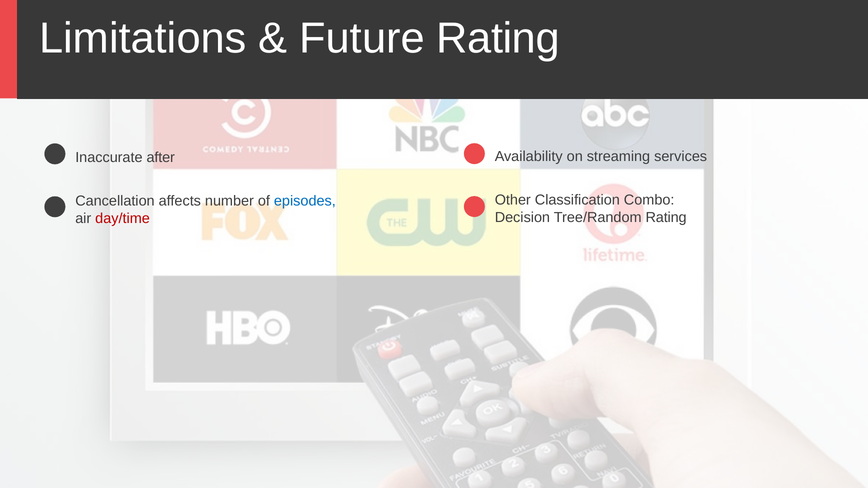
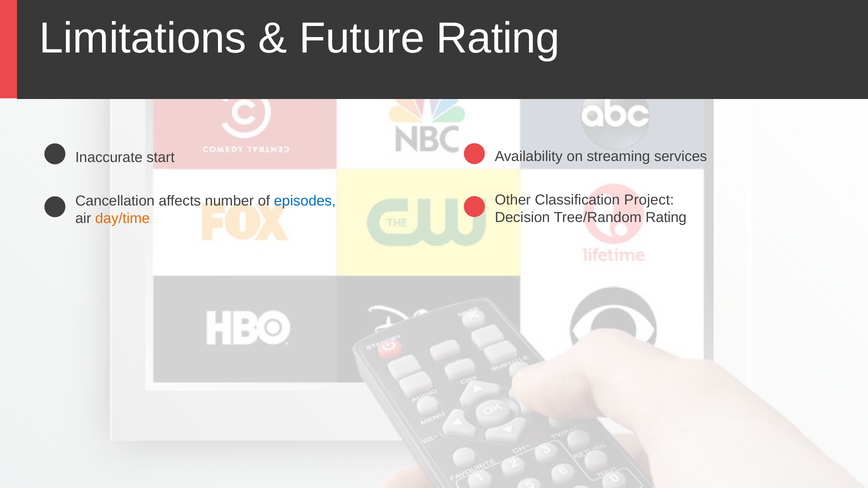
after: after -> start (161, 158)
Combo: Combo -> Project (649, 200)
day/time colour: red -> orange (123, 219)
